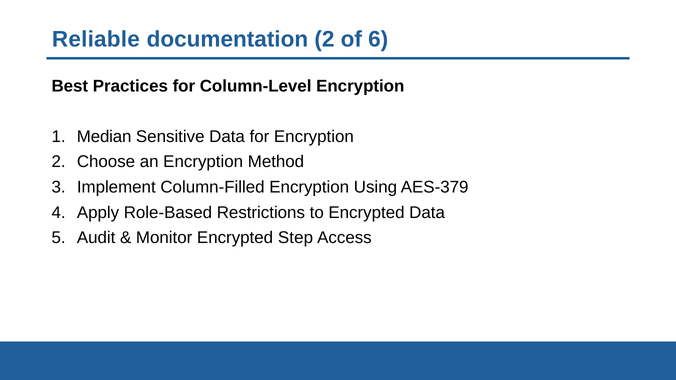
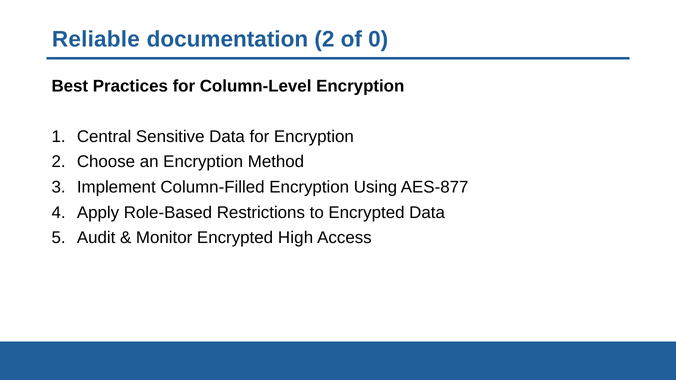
6: 6 -> 0 (378, 39)
Median: Median -> Central (104, 137)
AES-379: AES-379 -> AES-877 (435, 187)
Step: Step -> High (296, 238)
